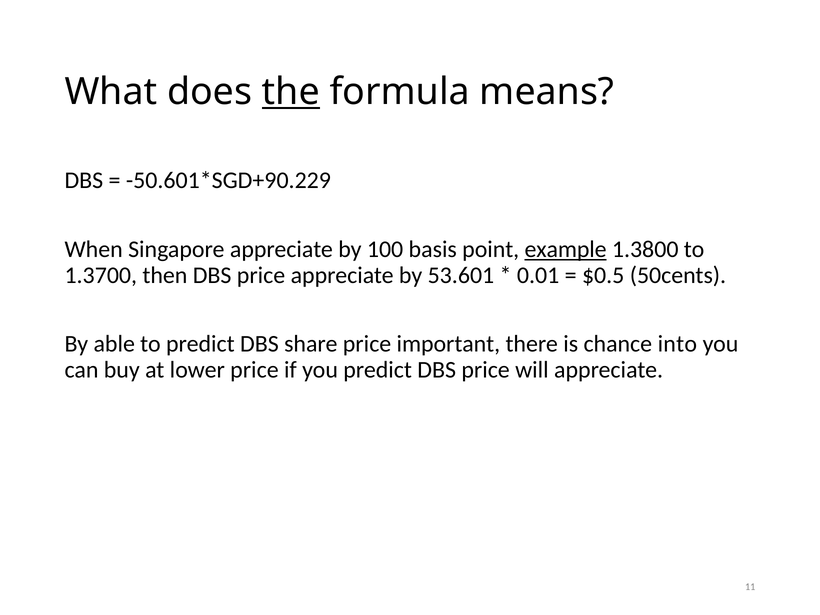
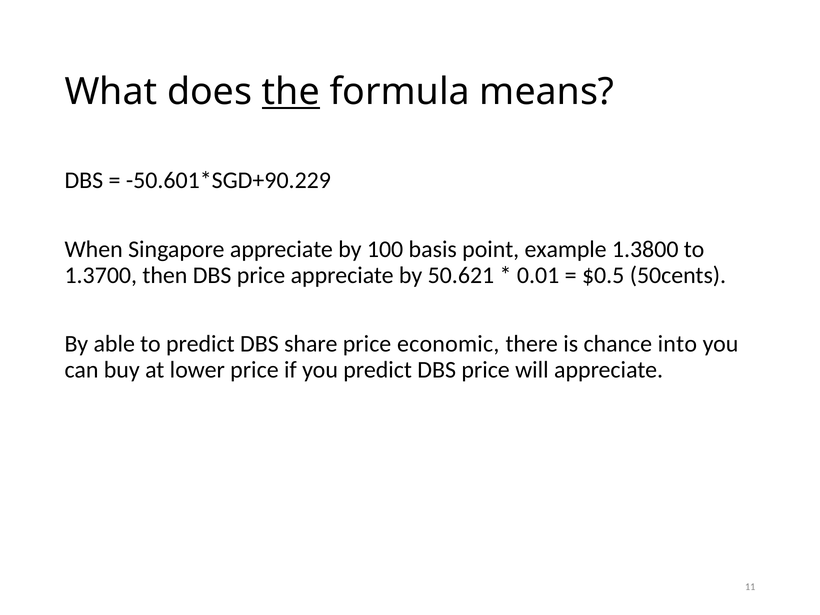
example underline: present -> none (566, 249)
53.601: 53.601 -> 50.621 (461, 275)
important: important -> economic (448, 344)
